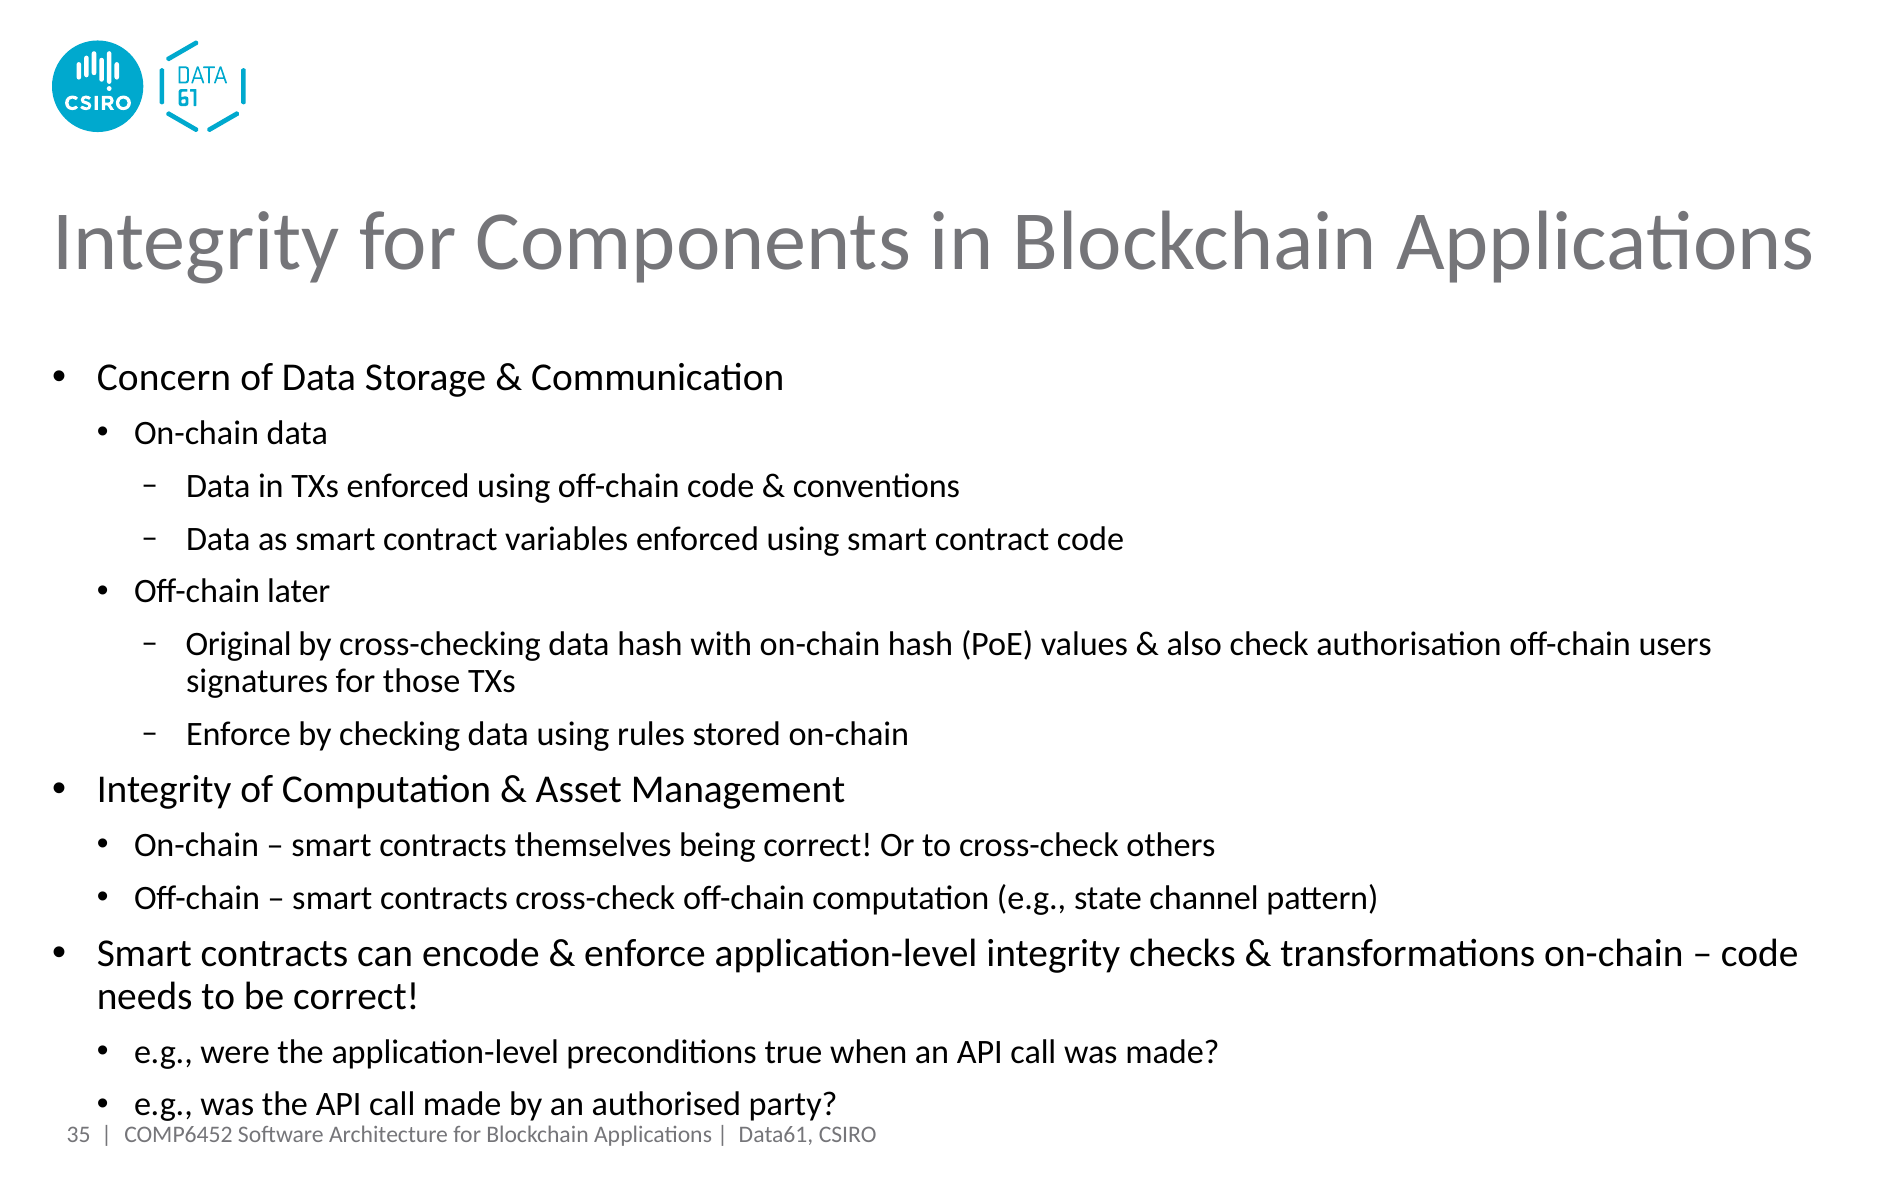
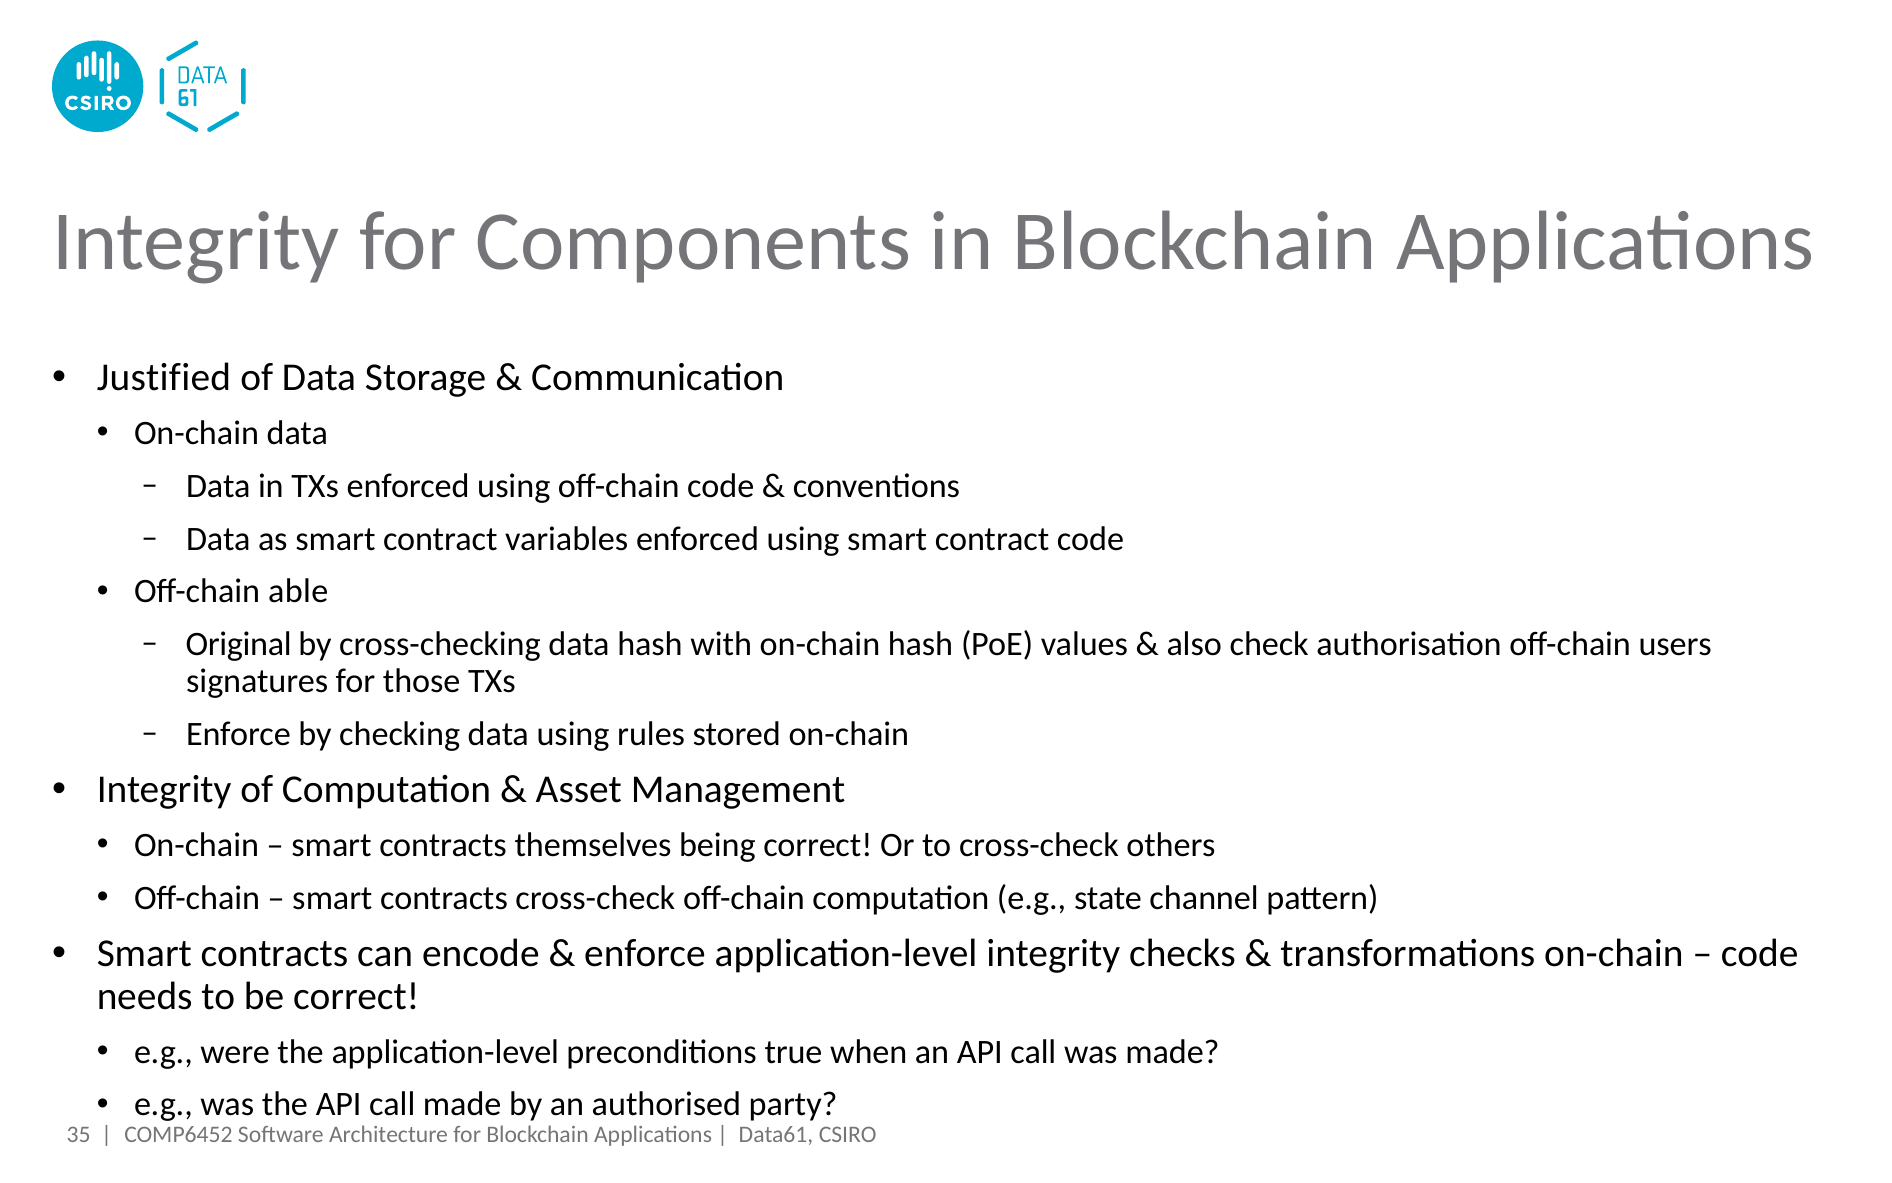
Concern: Concern -> Justified (164, 378)
later: later -> able (298, 591)
